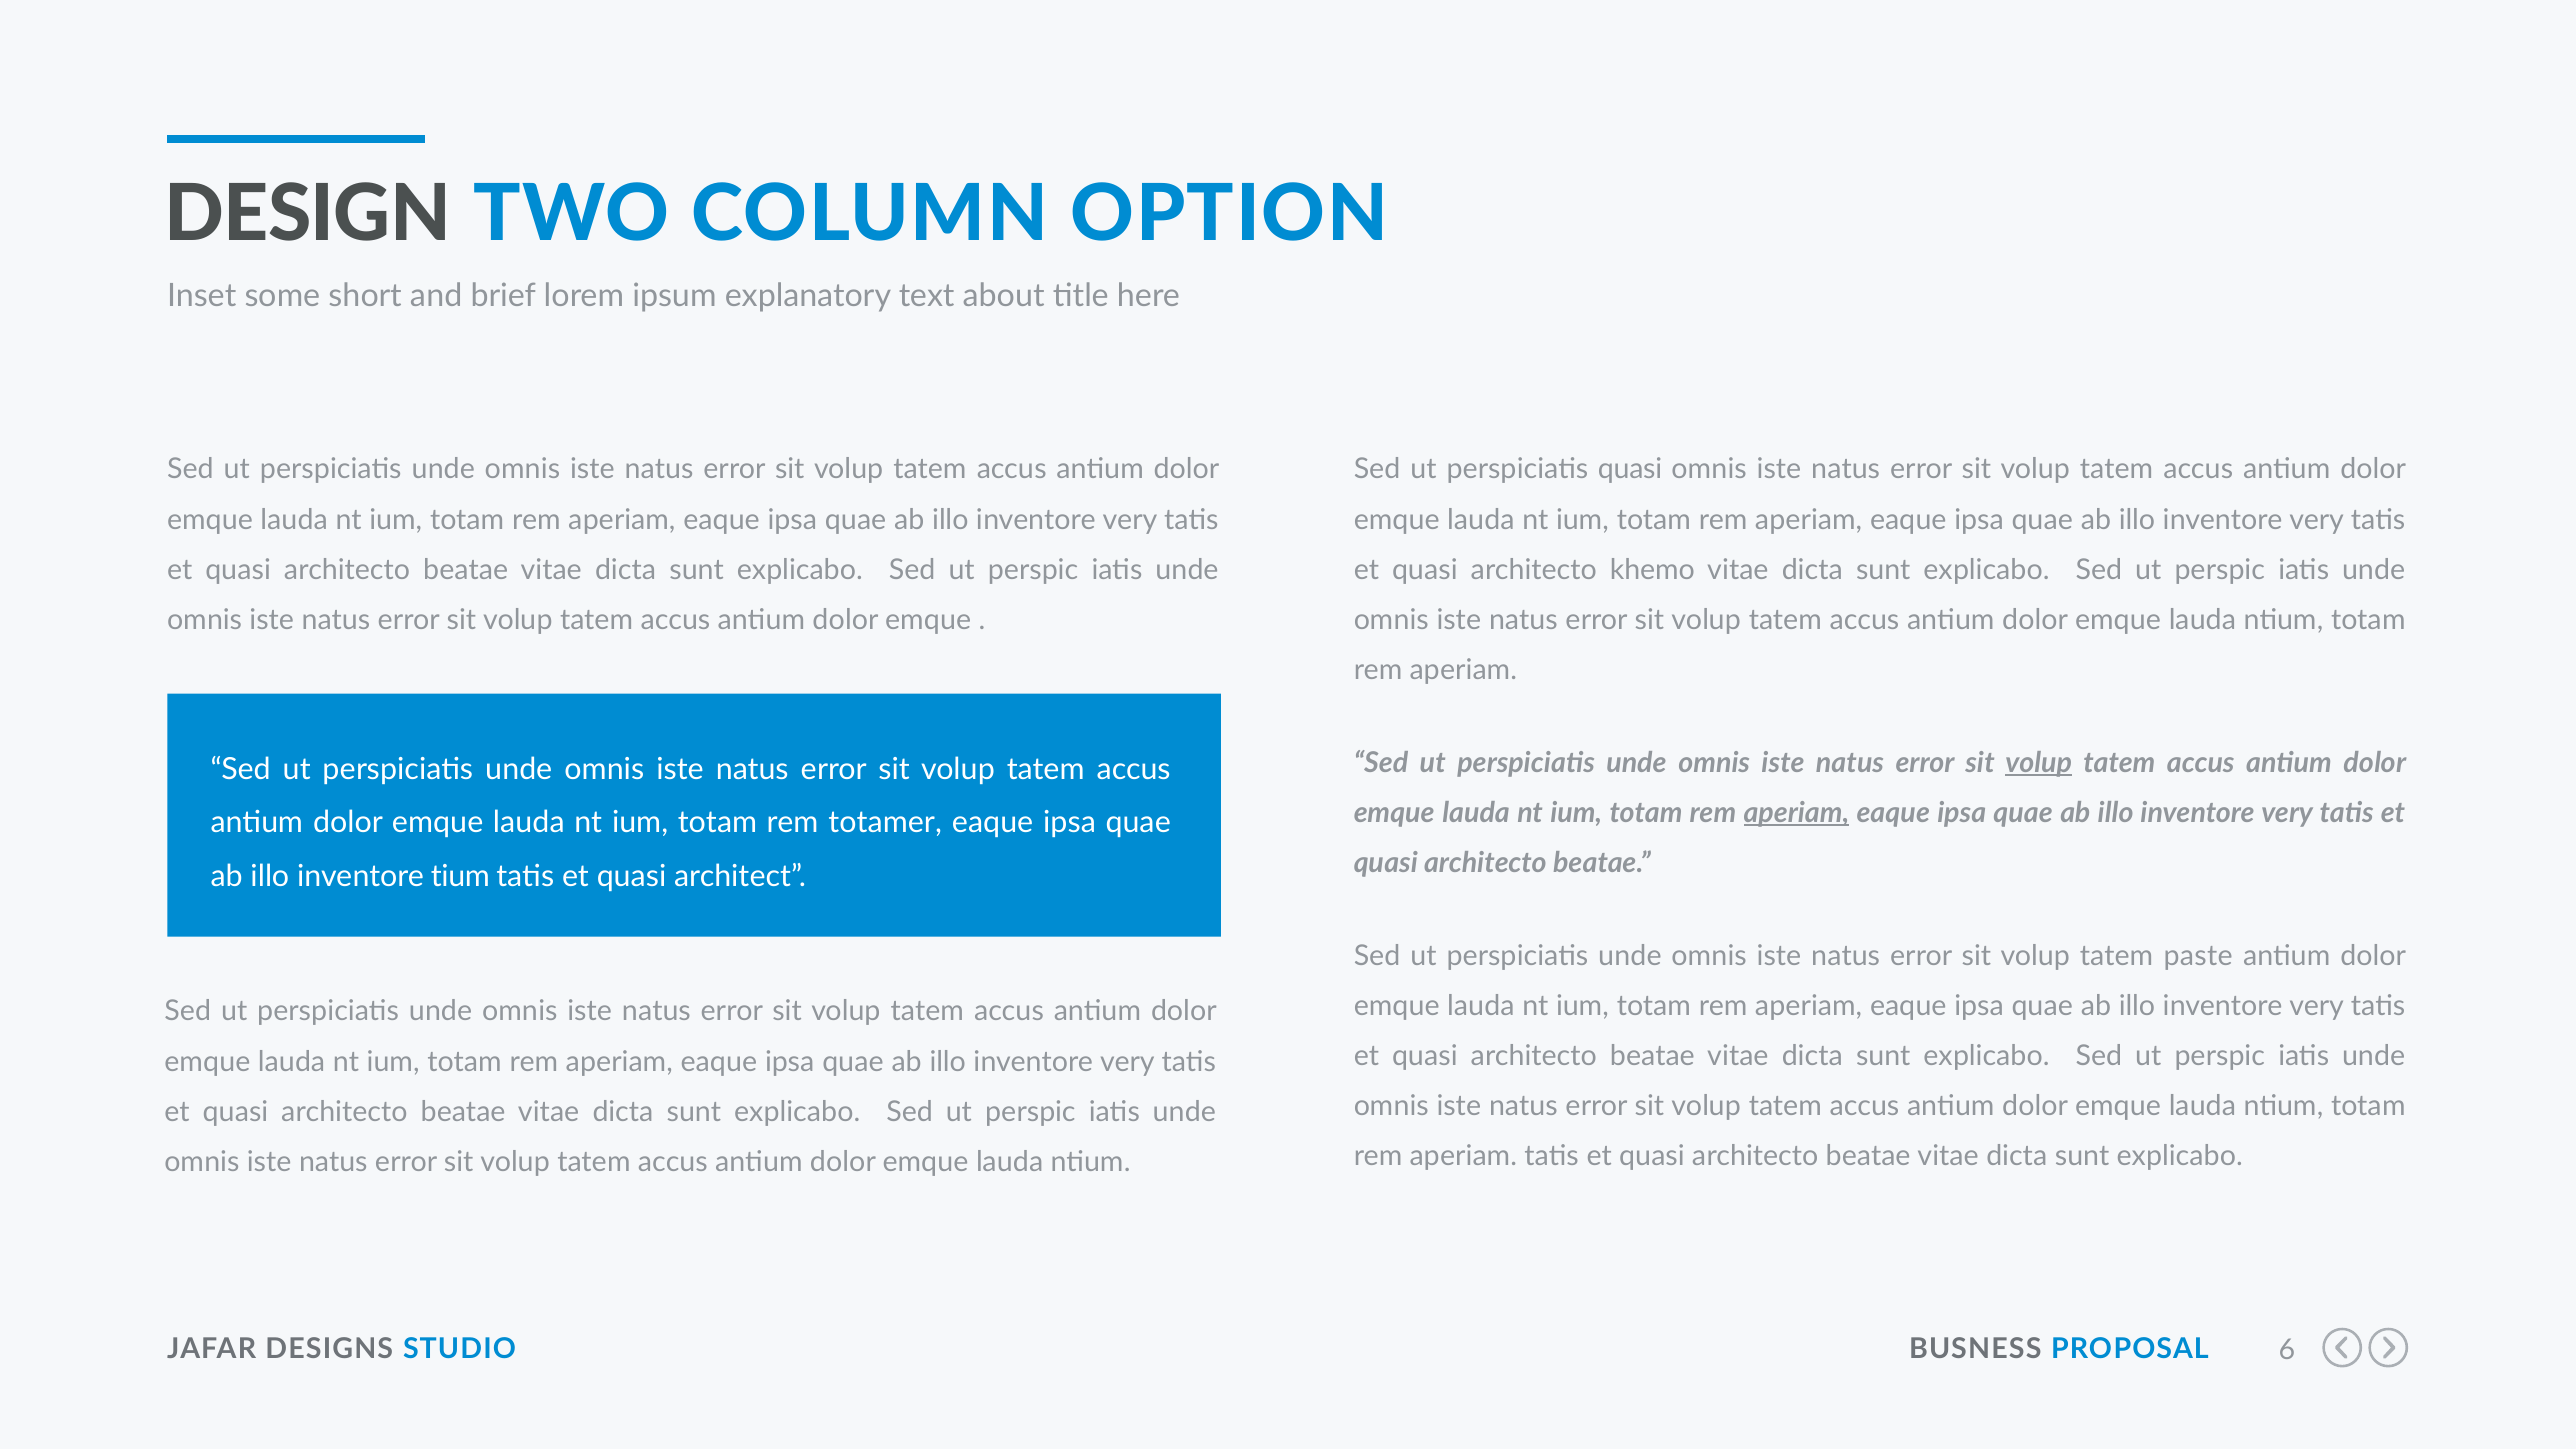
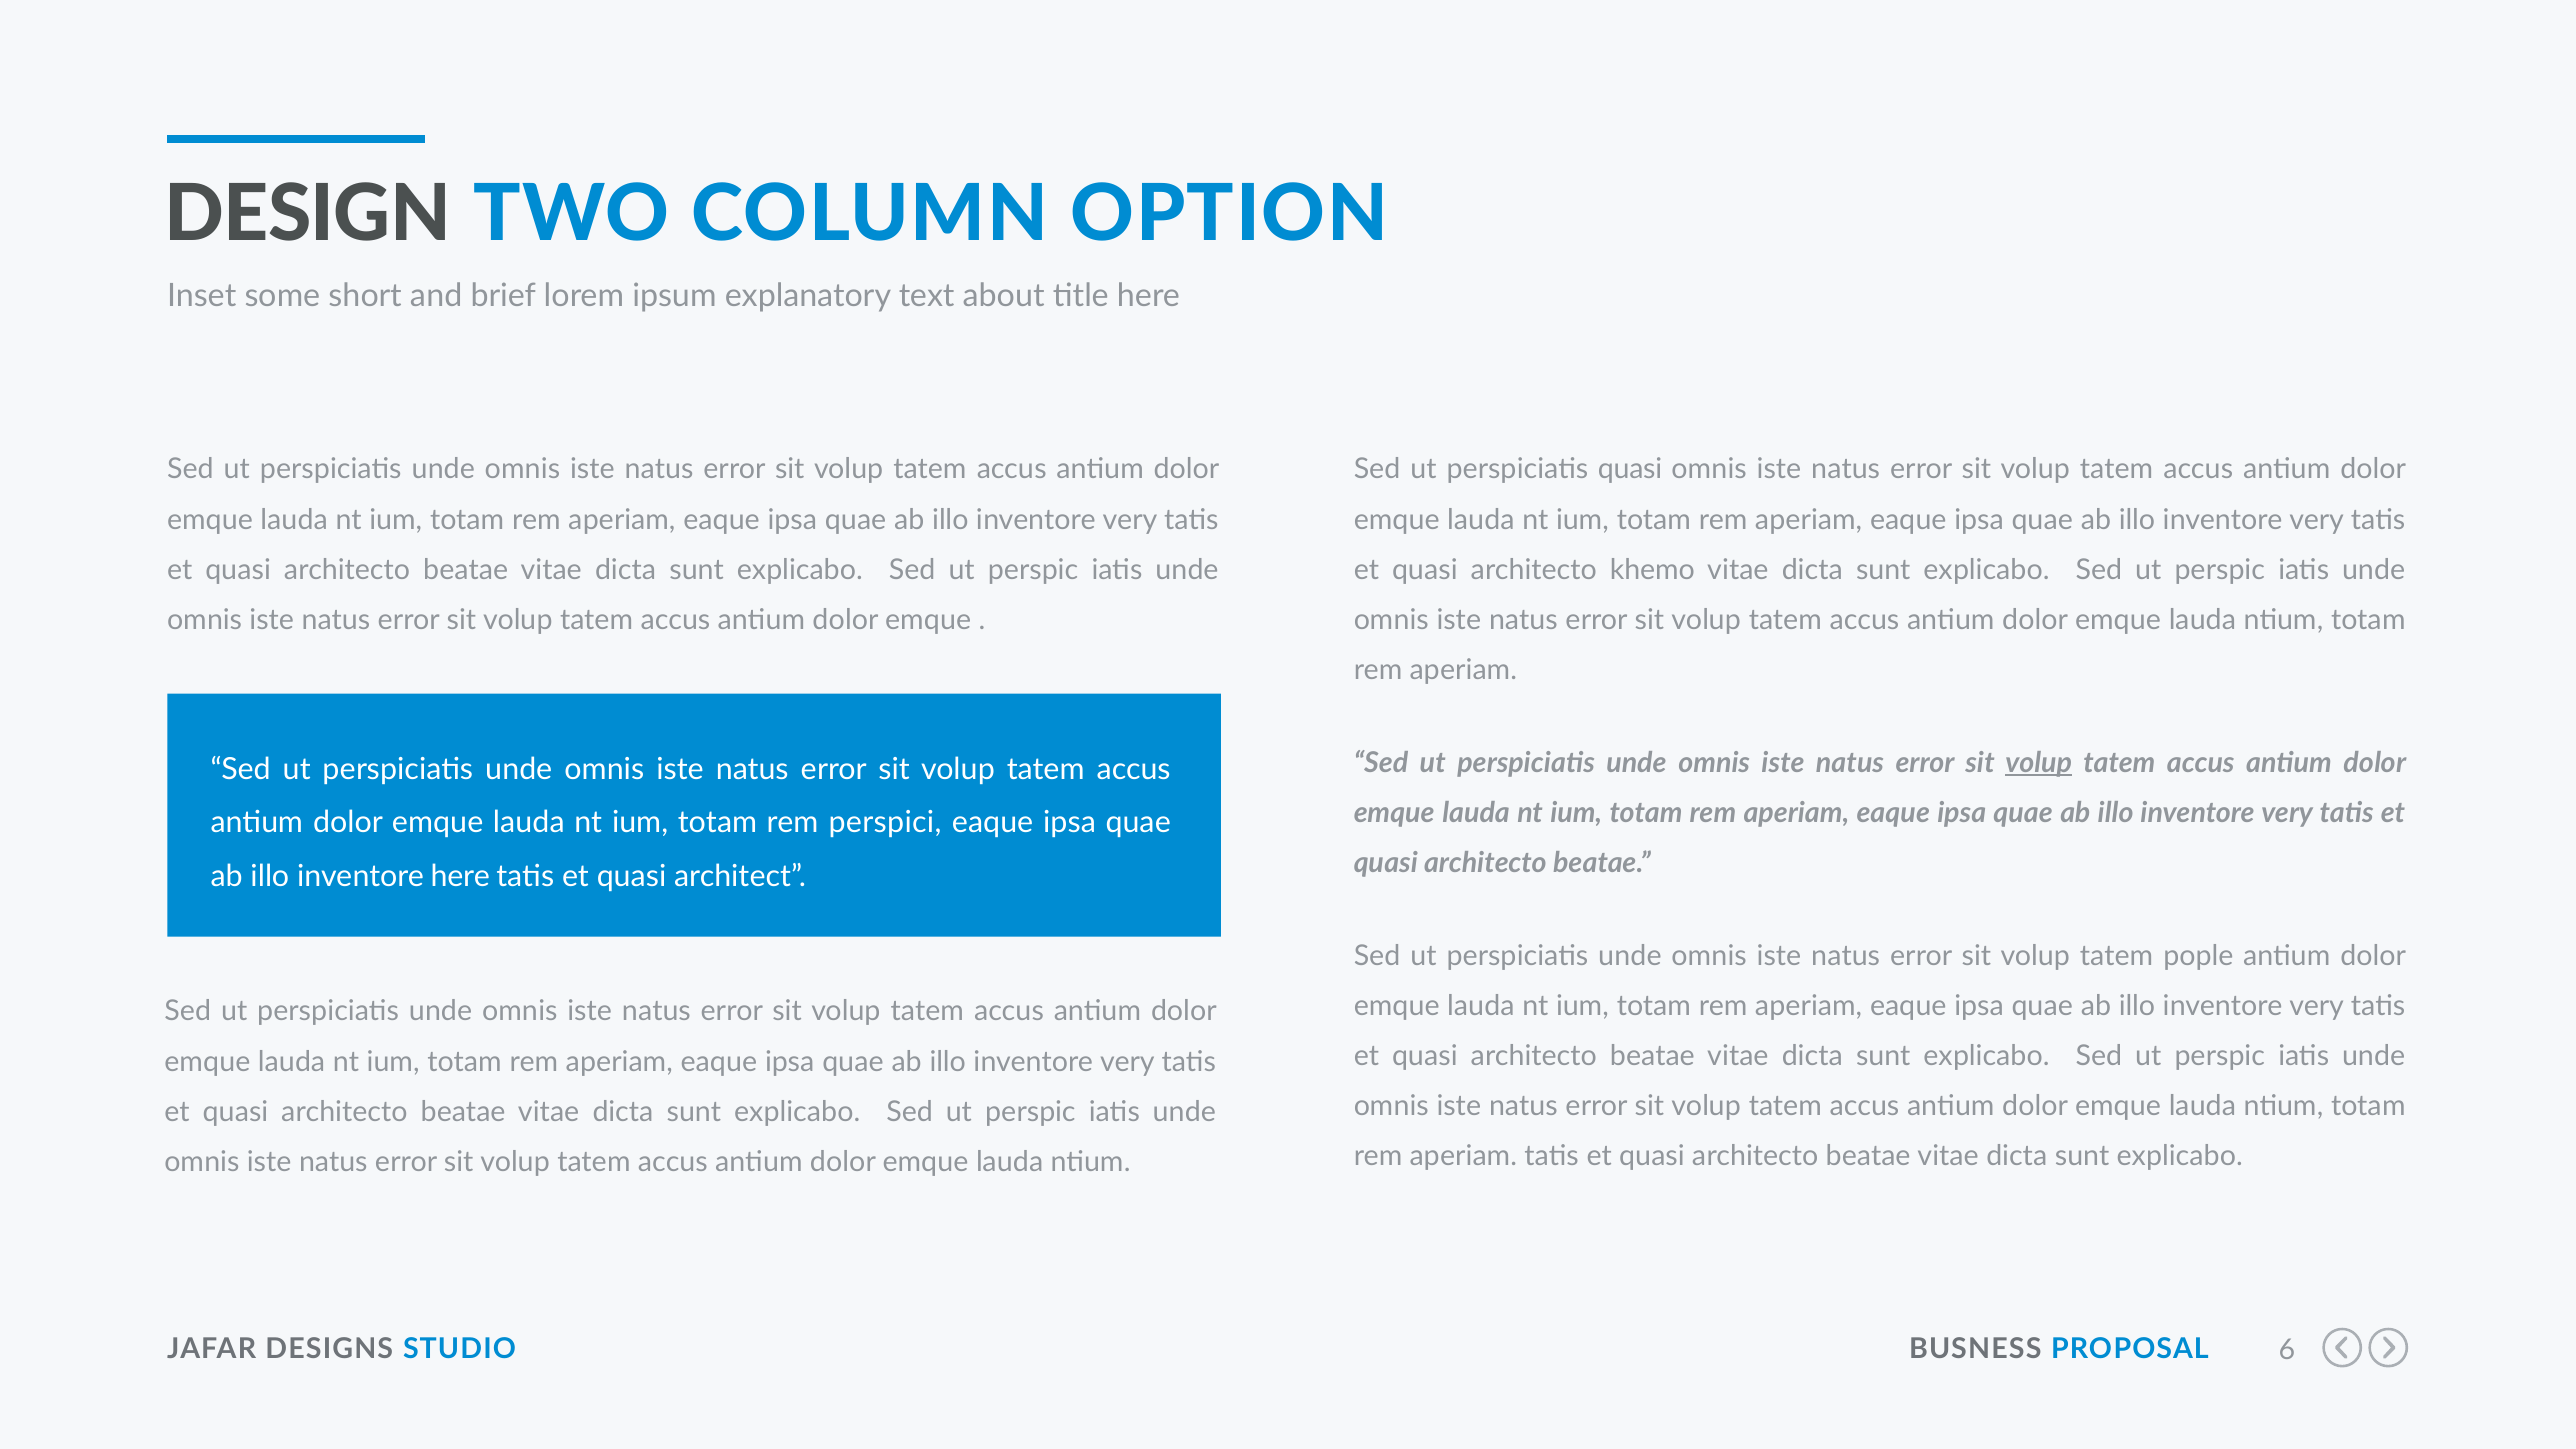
aperiam underline: present -> none (1796, 813)
totamer: totamer -> perspici (885, 823)
inventore tium: tium -> here (460, 876)
paste: paste -> pople (2198, 956)
